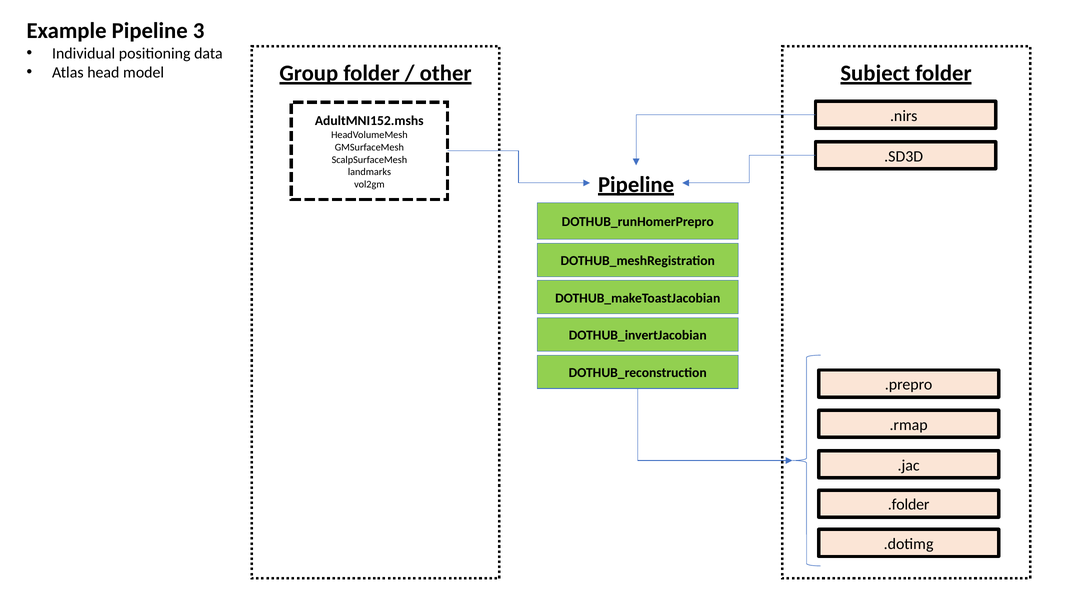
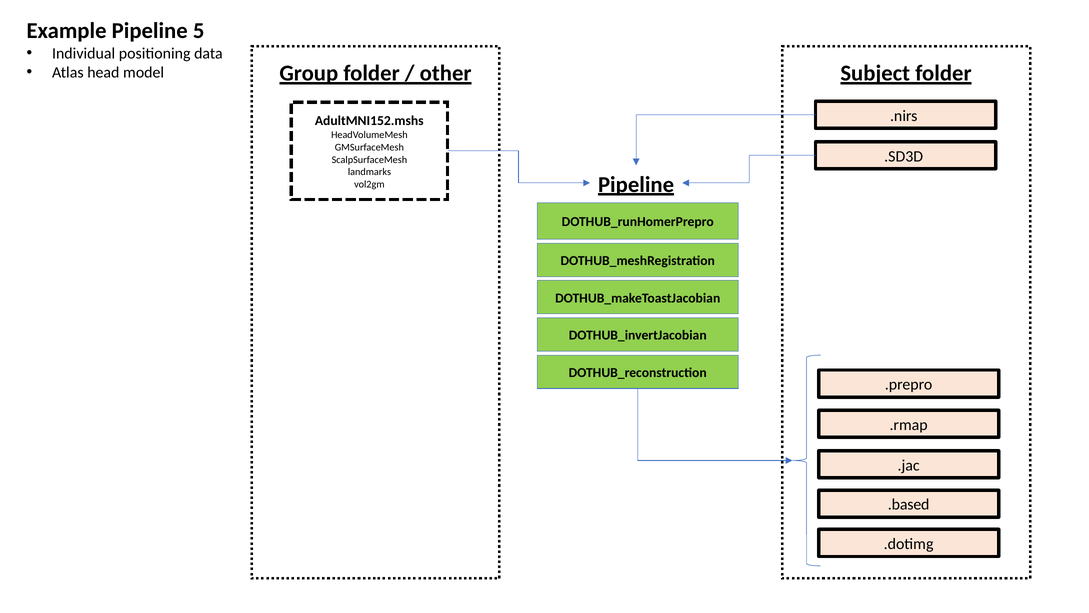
3: 3 -> 5 (199, 31)
.folder: .folder -> .based (909, 504)
